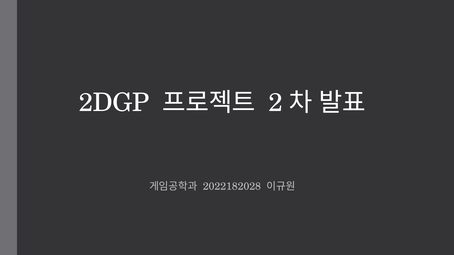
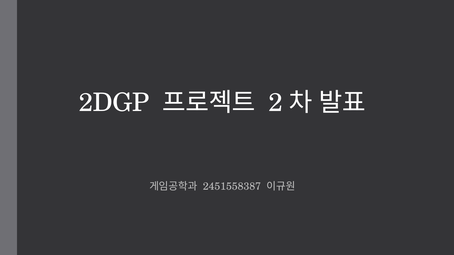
2022182028: 2022182028 -> 2451558387 (232, 187)
